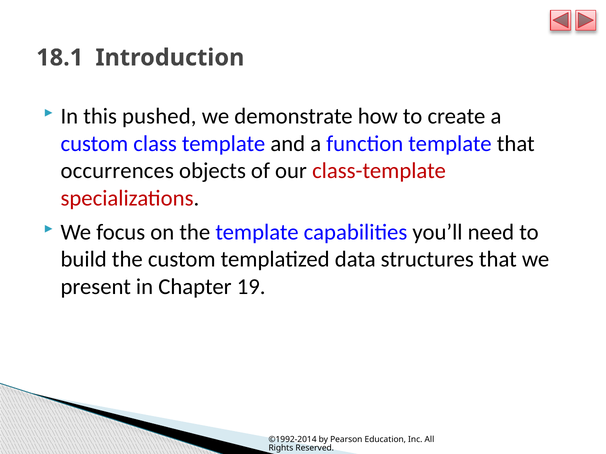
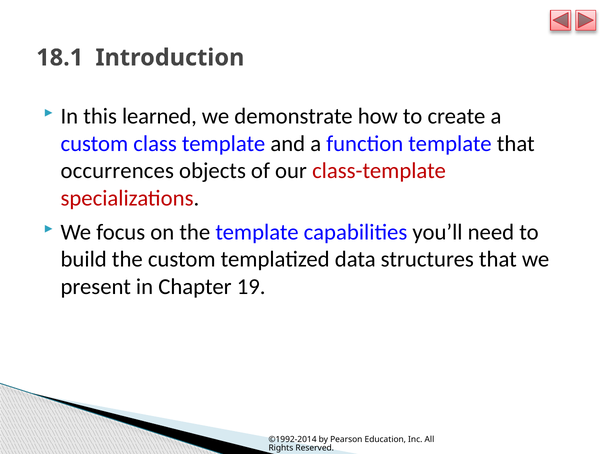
pushed: pushed -> learned (159, 116)
